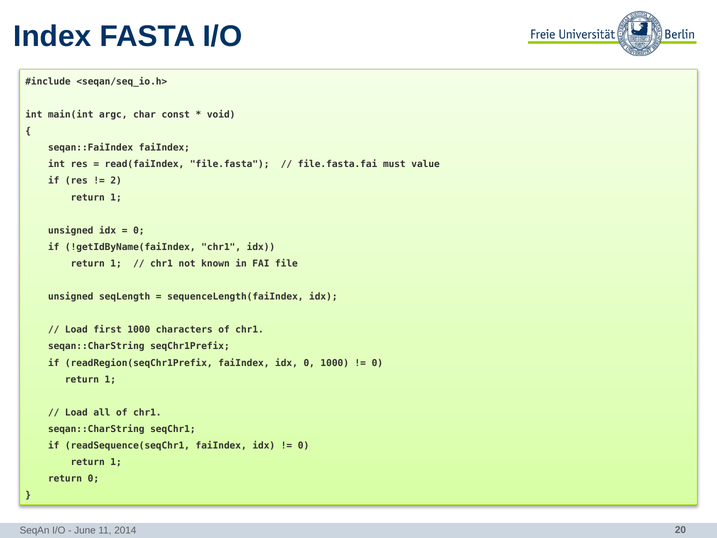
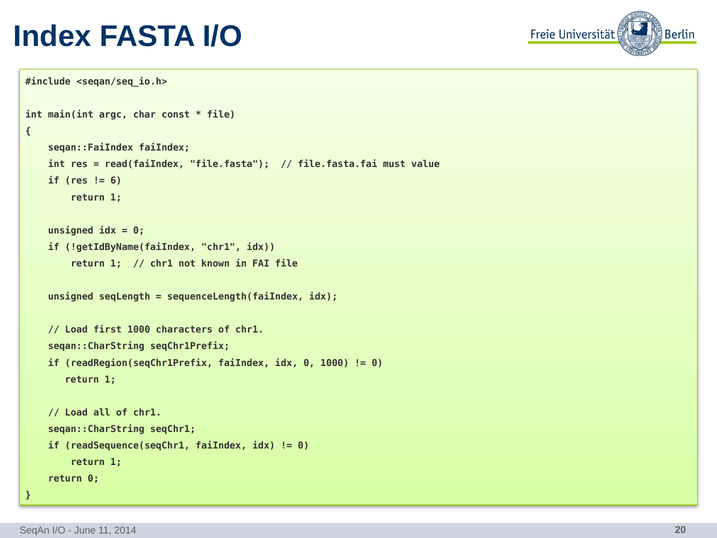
void: void -> file (221, 115)
2: 2 -> 6 (116, 181)
